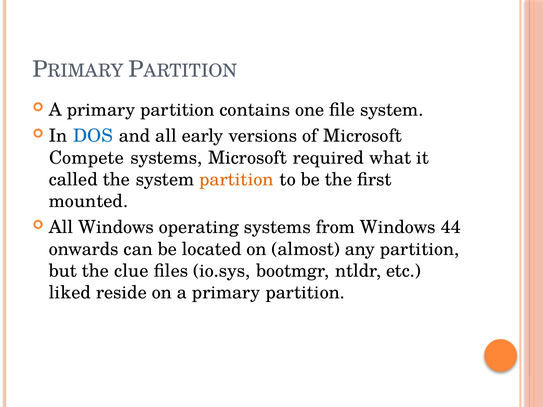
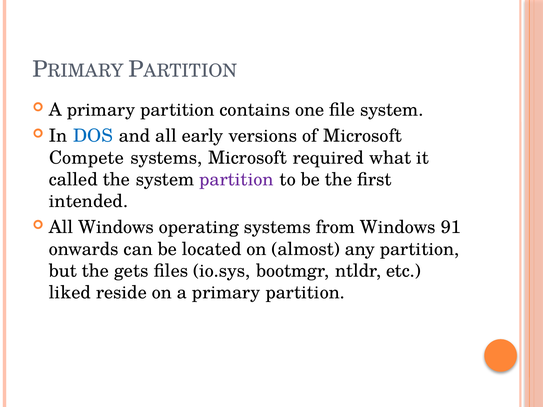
partition colour: orange -> purple (236, 180)
mounted: mounted -> intended (88, 201)
44: 44 -> 91 (451, 227)
clue: clue -> gets (131, 271)
